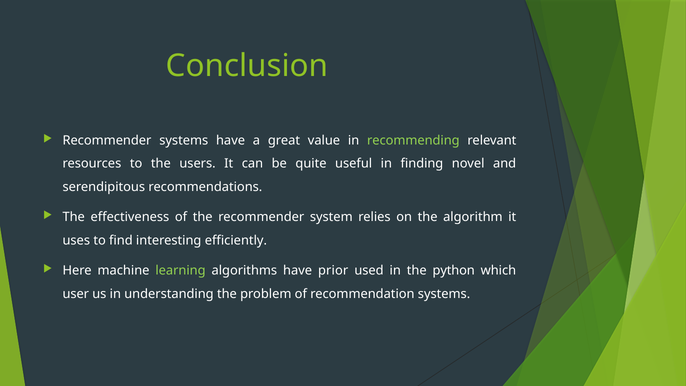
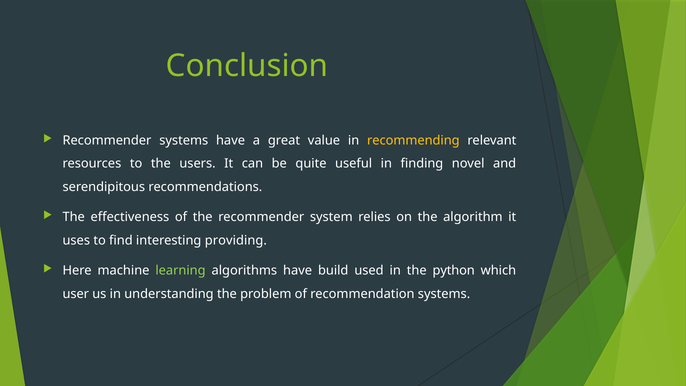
recommending colour: light green -> yellow (413, 140)
efficiently: efficiently -> providing (236, 240)
prior: prior -> build (333, 271)
